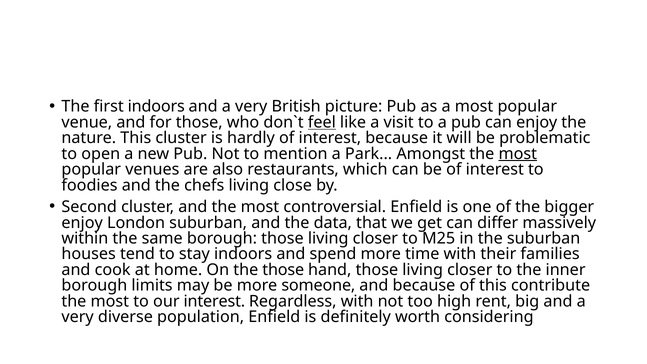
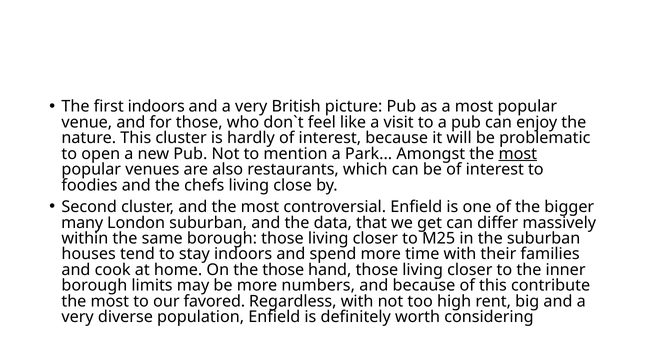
feel underline: present -> none (322, 122)
enjoy: enjoy -> many (82, 223)
someone: someone -> numbers (318, 286)
our interest: interest -> favored (214, 301)
